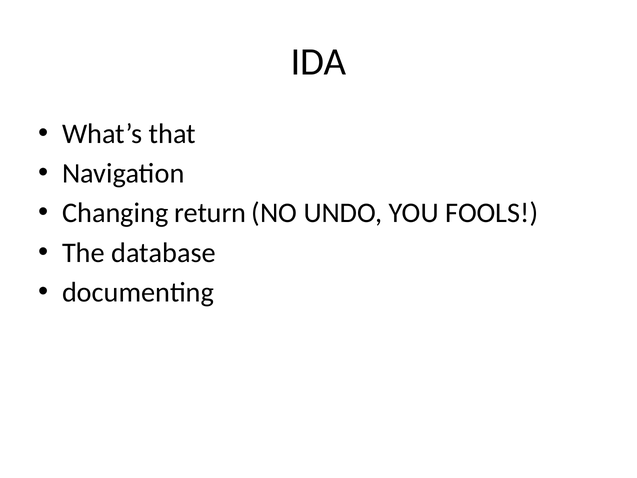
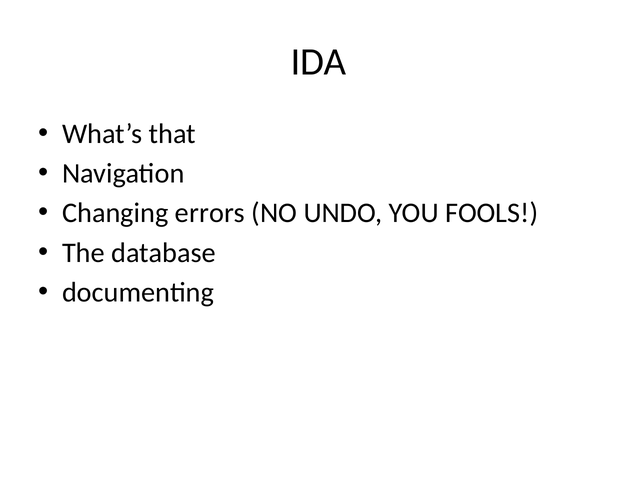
return: return -> errors (210, 213)
